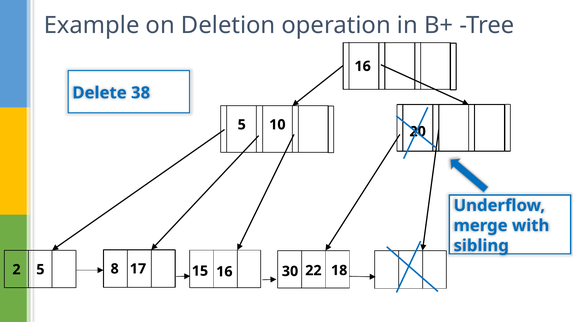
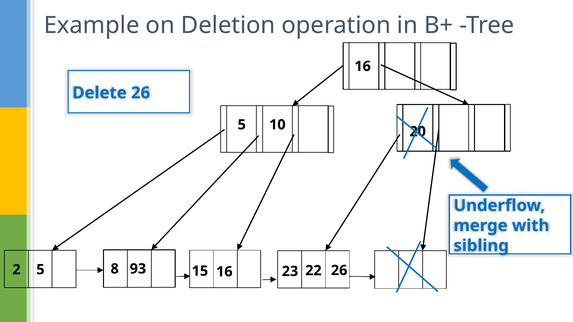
Delete 38: 38 -> 26 (141, 93)
17: 17 -> 93 (138, 269)
30: 30 -> 23 (290, 272)
22 18: 18 -> 26 (339, 271)
